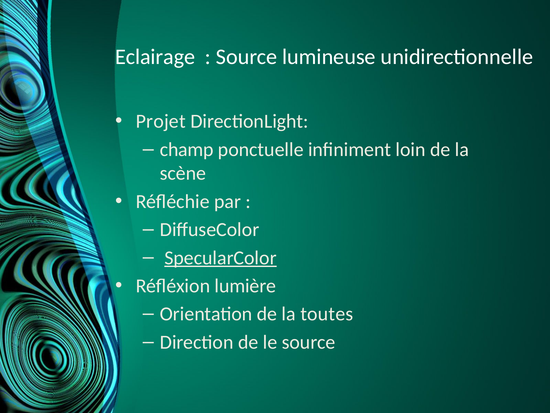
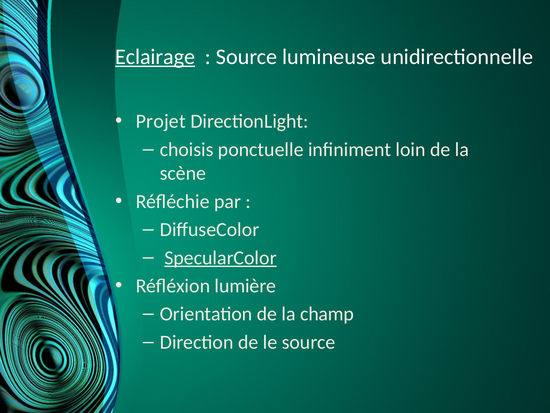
Eclairage underline: none -> present (155, 57)
champ: champ -> choisis (187, 149)
toutes: toutes -> champ (327, 314)
